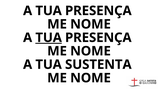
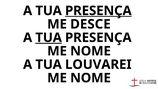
PRESENÇA underline: none -> present (98, 11)
NOME: NOME -> DESCE (90, 24)
SUSTENTA: SUSTENTA -> LOUVAREI (98, 64)
